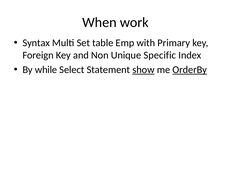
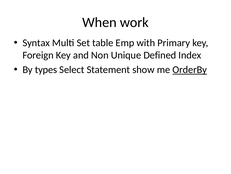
Specific: Specific -> Defined (160, 55)
while: while -> types (46, 69)
show underline: present -> none (143, 69)
